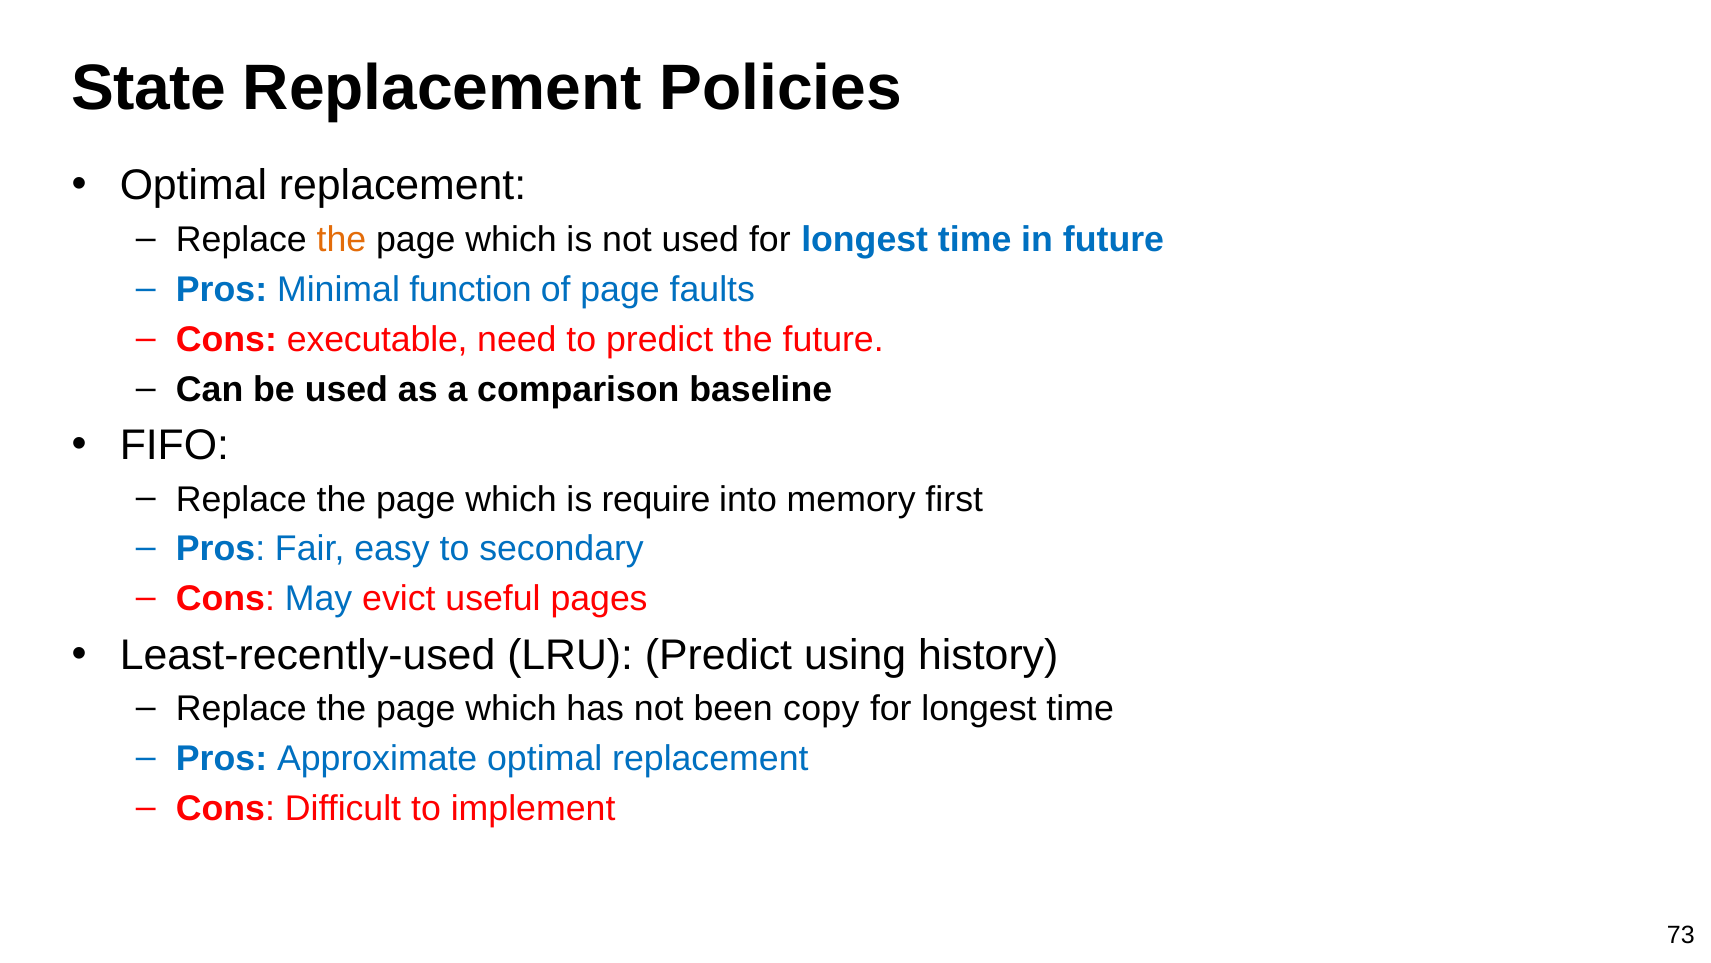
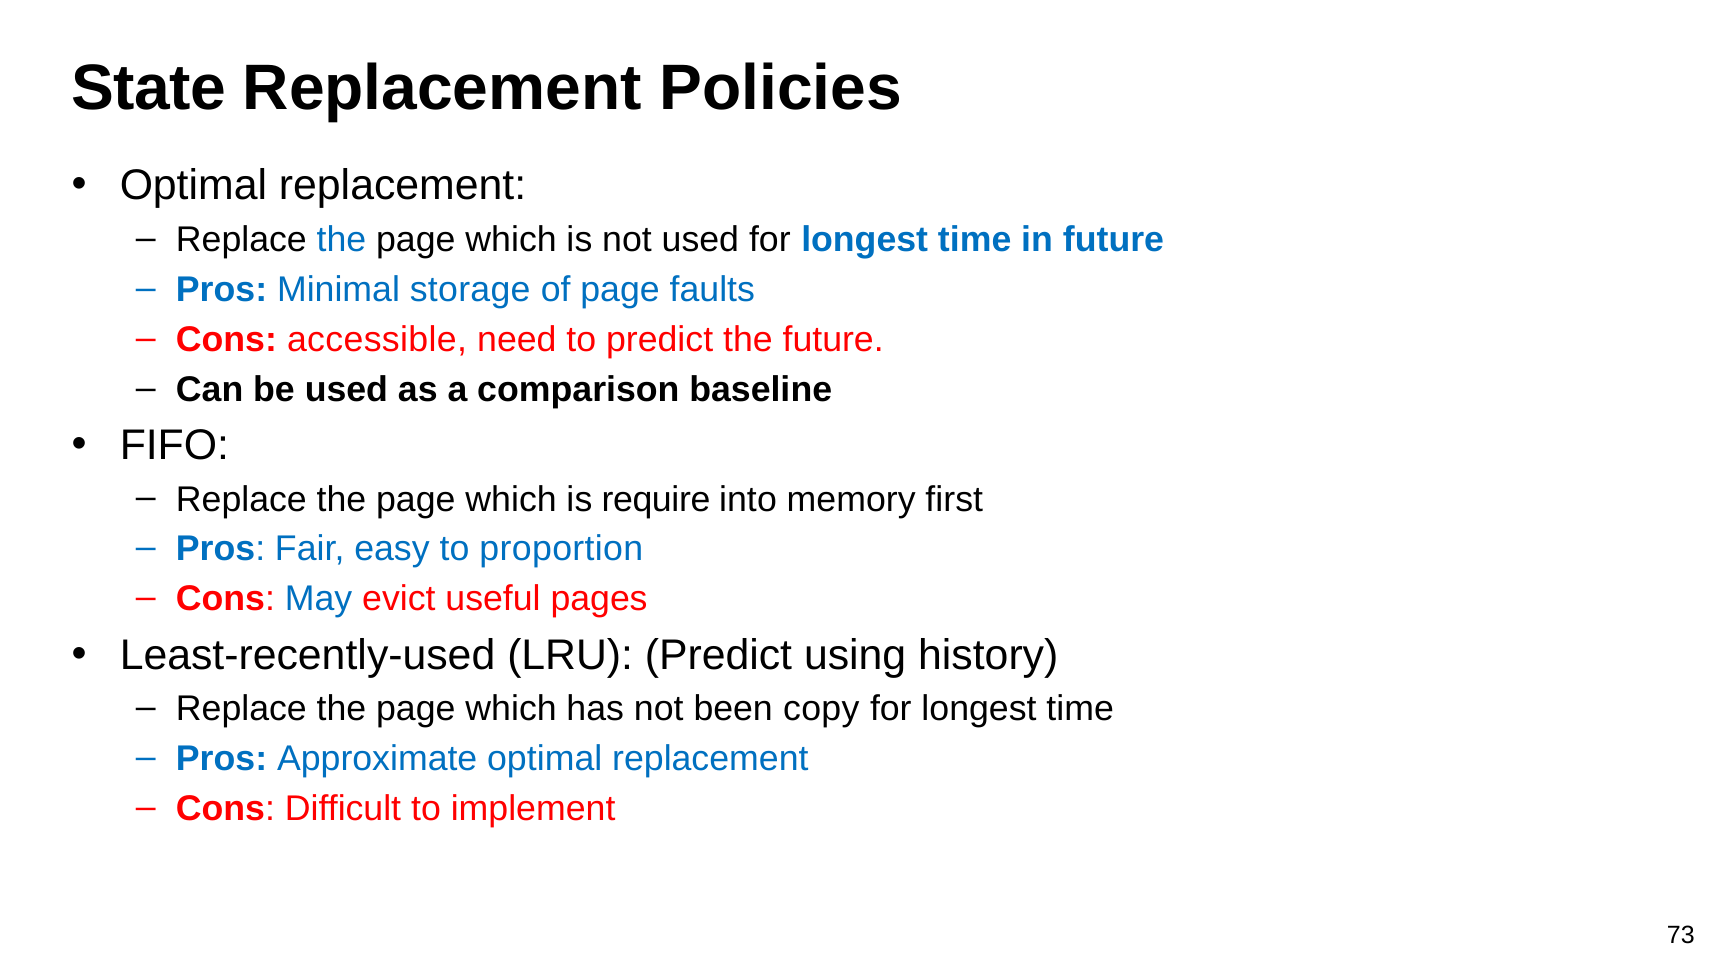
the colour: orange -> blue (342, 239)
function: function -> storage (470, 289)
executable: executable -> accessible (377, 339)
secondary: secondary -> proportion (561, 549)
